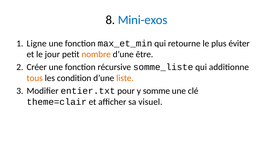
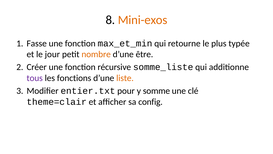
Mini-exos colour: blue -> orange (143, 20)
Ligne: Ligne -> Fasse (37, 43)
éviter: éviter -> typée (239, 43)
tous colour: orange -> purple (35, 78)
condition: condition -> fonctions (74, 78)
visuel: visuel -> config (150, 102)
